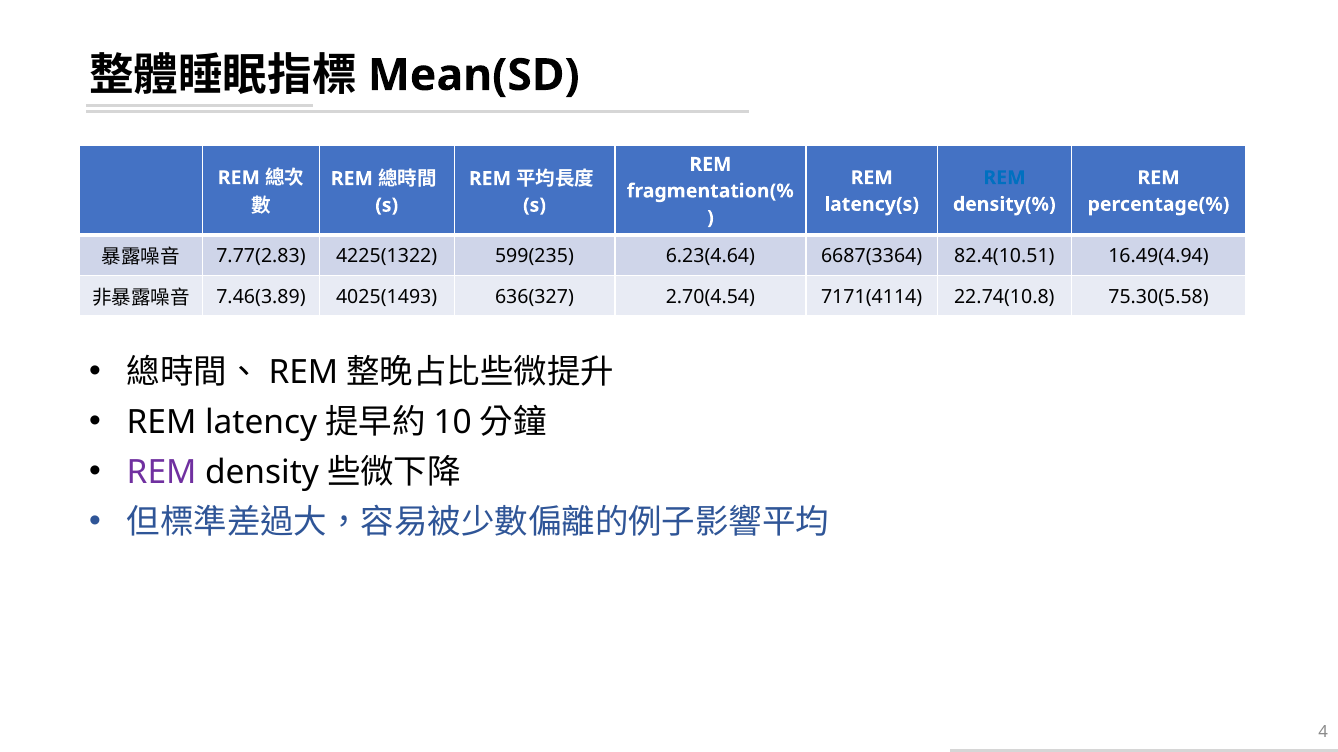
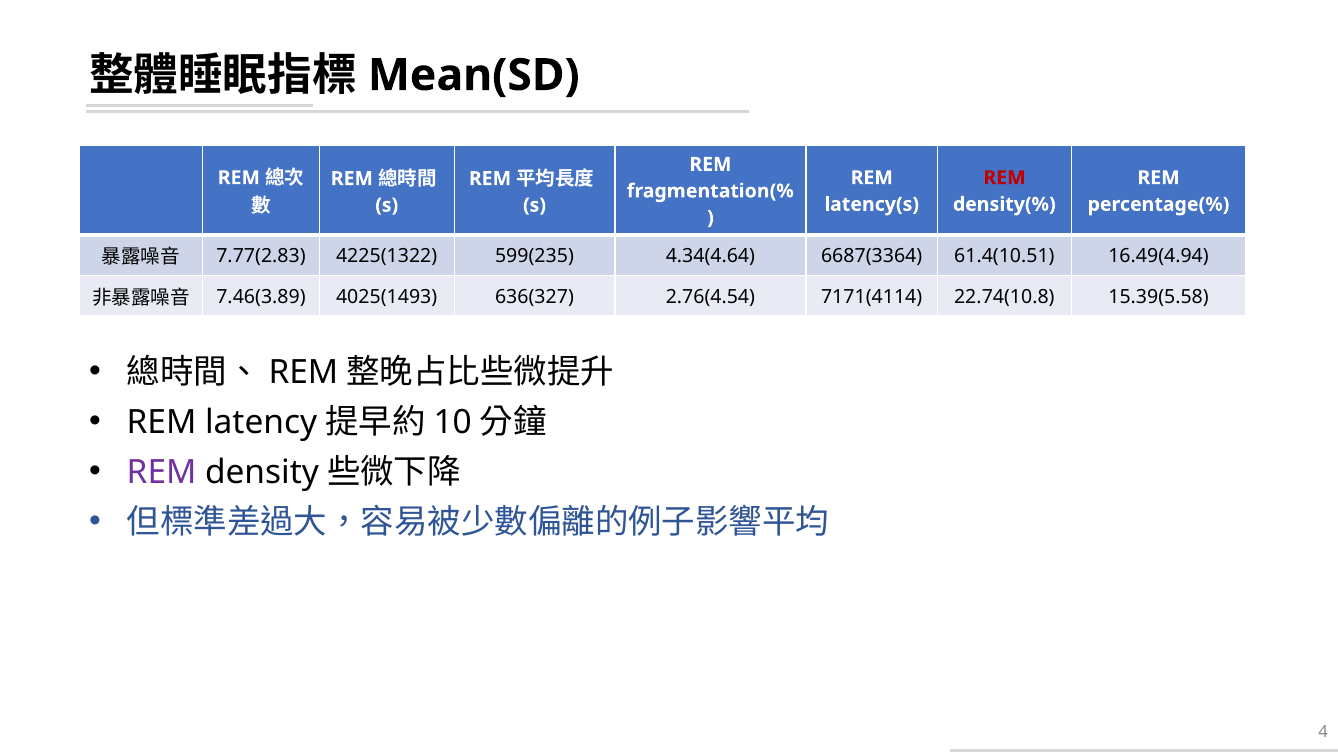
REM colour: blue -> red (1004, 178)
6.23(4.64: 6.23(4.64 -> 4.34(4.64 (710, 256)
82.4(10.51: 82.4(10.51 -> 61.4(10.51 (1004, 256)
2.70(4.54: 2.70(4.54 -> 2.76(4.54 (710, 297)
75.30(5.58: 75.30(5.58 -> 15.39(5.58 (1159, 297)
